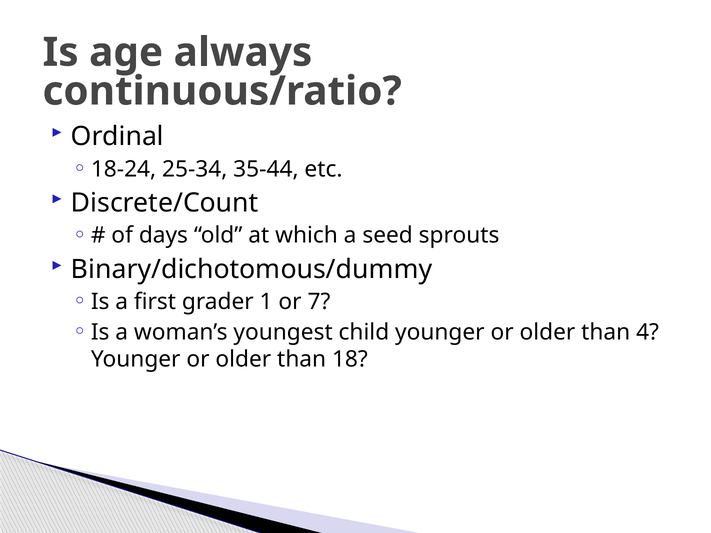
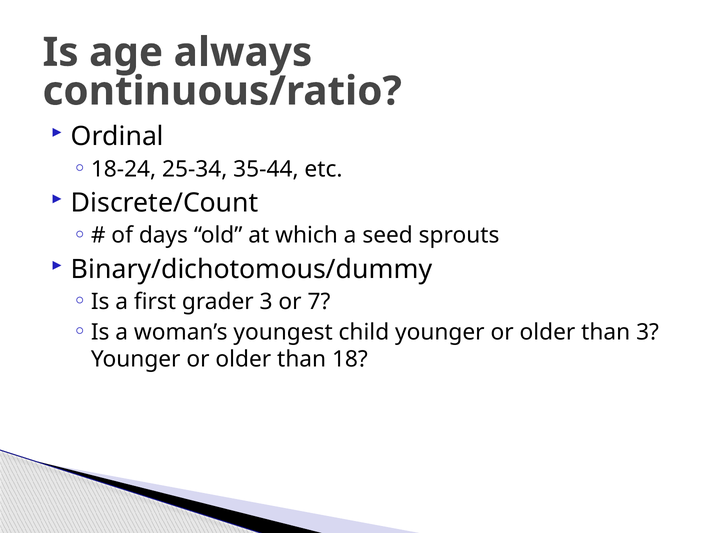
grader 1: 1 -> 3 (266, 302)
than 4: 4 -> 3 (648, 332)
